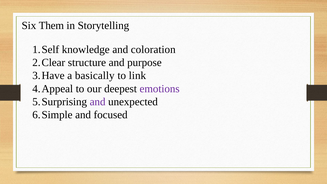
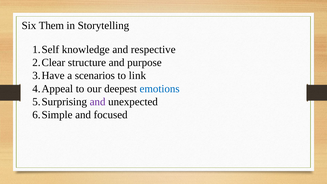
coloration: coloration -> respective (153, 49)
basically: basically -> scenarios (95, 76)
emotions colour: purple -> blue (160, 89)
